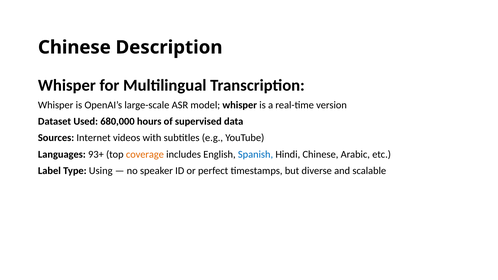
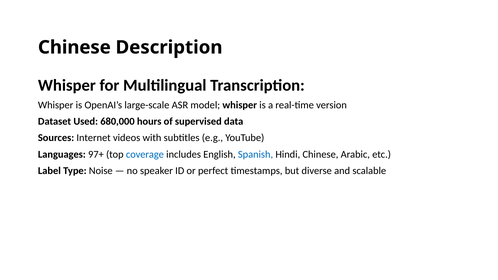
93+: 93+ -> 97+ (96, 154)
coverage colour: orange -> blue (145, 154)
Using: Using -> Noise (101, 171)
